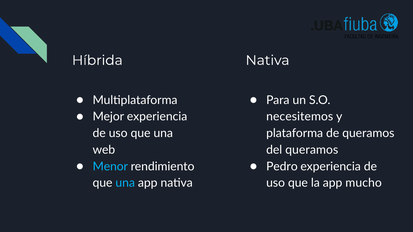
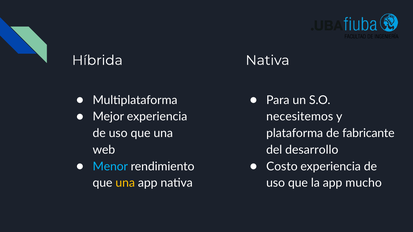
de queramos: queramos -> fabricante (368, 133)
del queramos: queramos -> desarrollo (312, 150)
Pedro: Pedro -> Costo (282, 167)
una colour: light blue -> yellow (125, 183)
